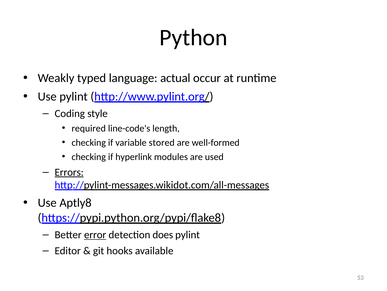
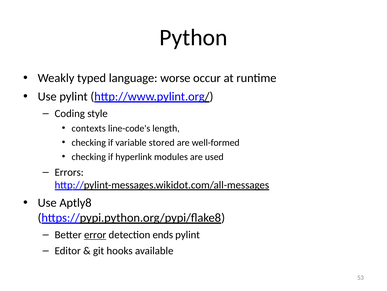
actual: actual -> worse (175, 78)
required: required -> contexts (89, 128)
Errors underline: present -> none (69, 172)
does: does -> ends (163, 234)
